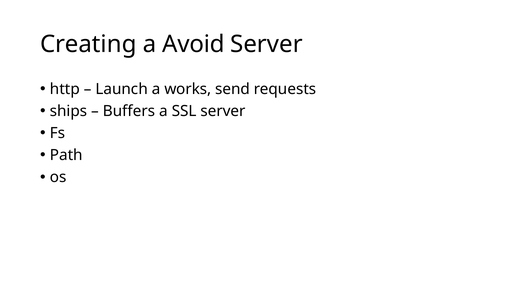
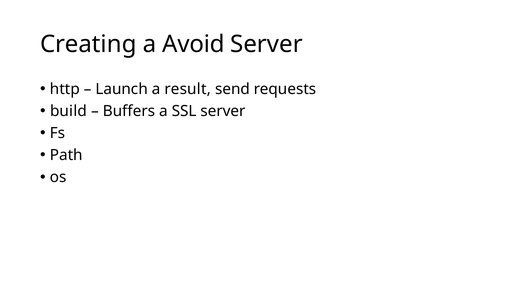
works: works -> result (188, 89)
ships: ships -> build (69, 111)
